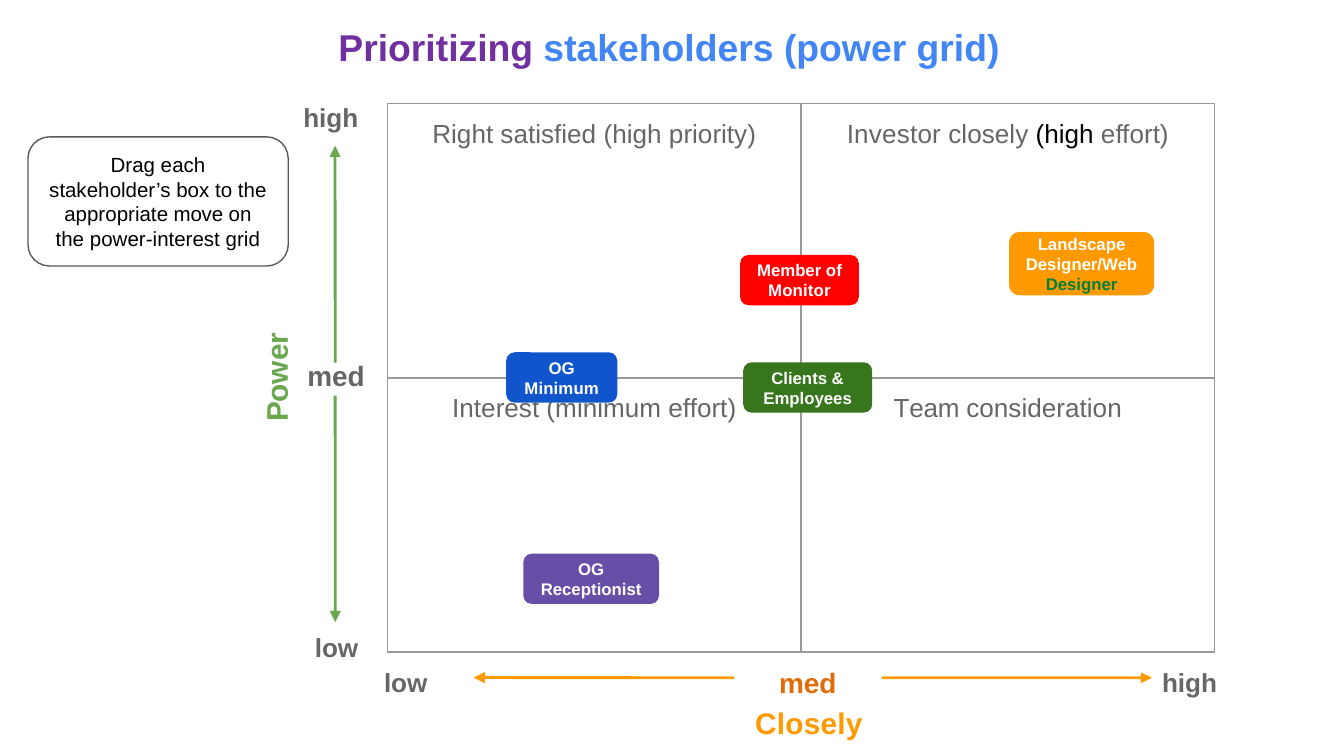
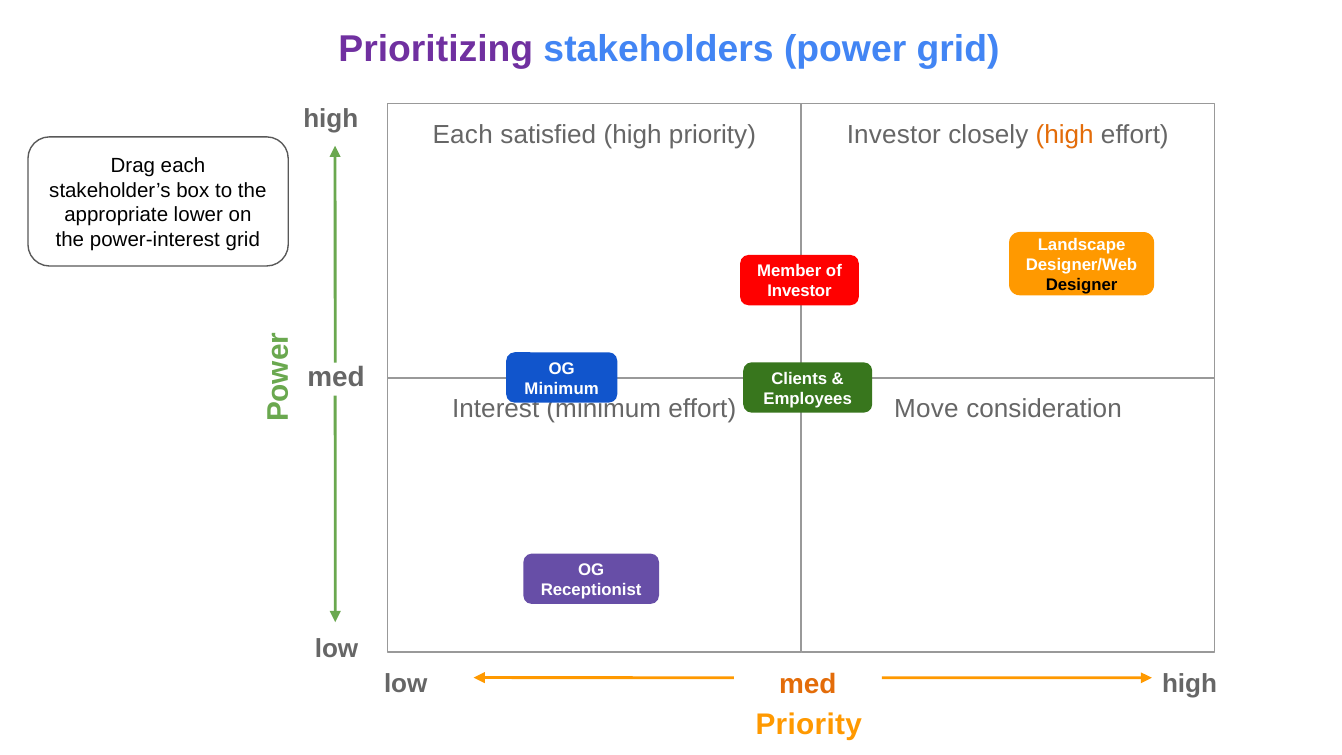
Right: Right -> Each (463, 134)
high colour: black -> orange (1065, 134)
move: move -> lower (198, 215)
Designer colour: green -> black (1082, 285)
Monitor: Monitor -> Investor (800, 291)
Team: Team -> Move (926, 409)
Closely: Closely -> Priority (809, 725)
